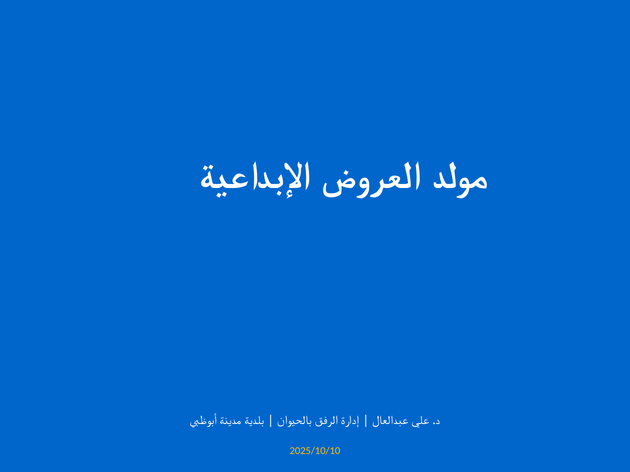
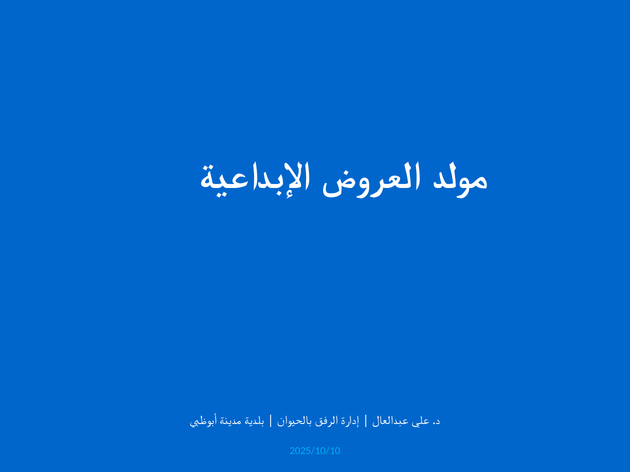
2025/10/10 colour: yellow -> light blue (315, 451)
